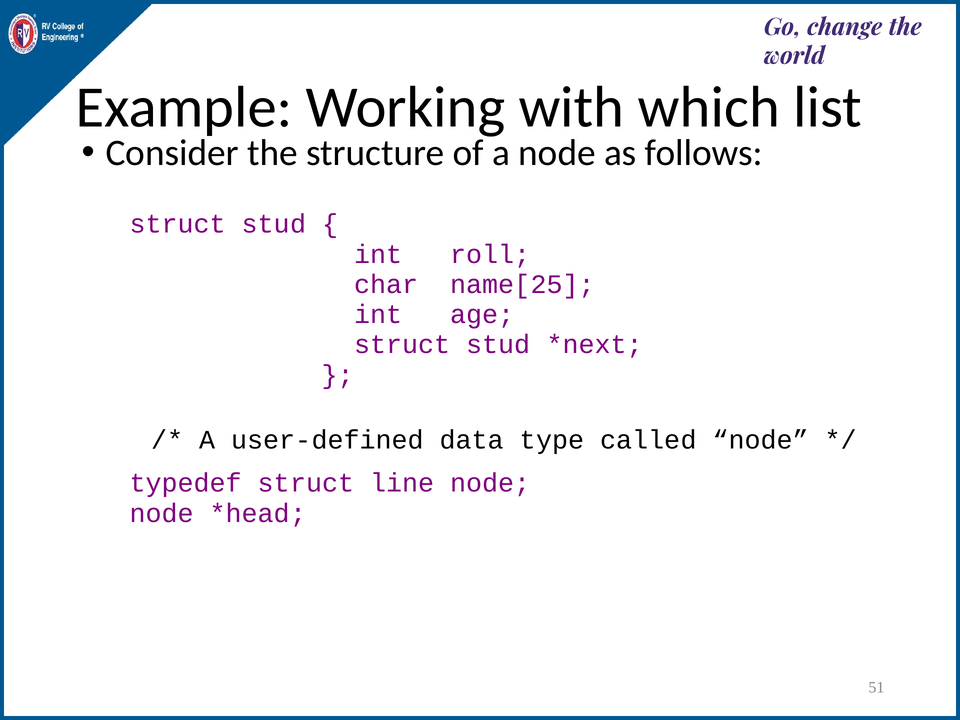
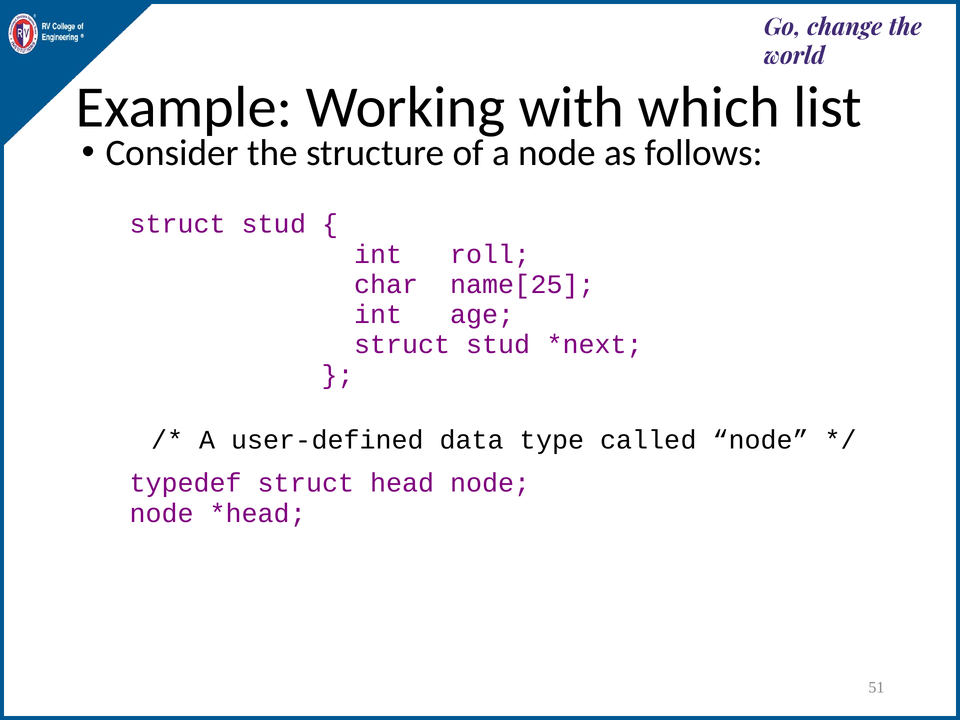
line: line -> head (402, 483)
